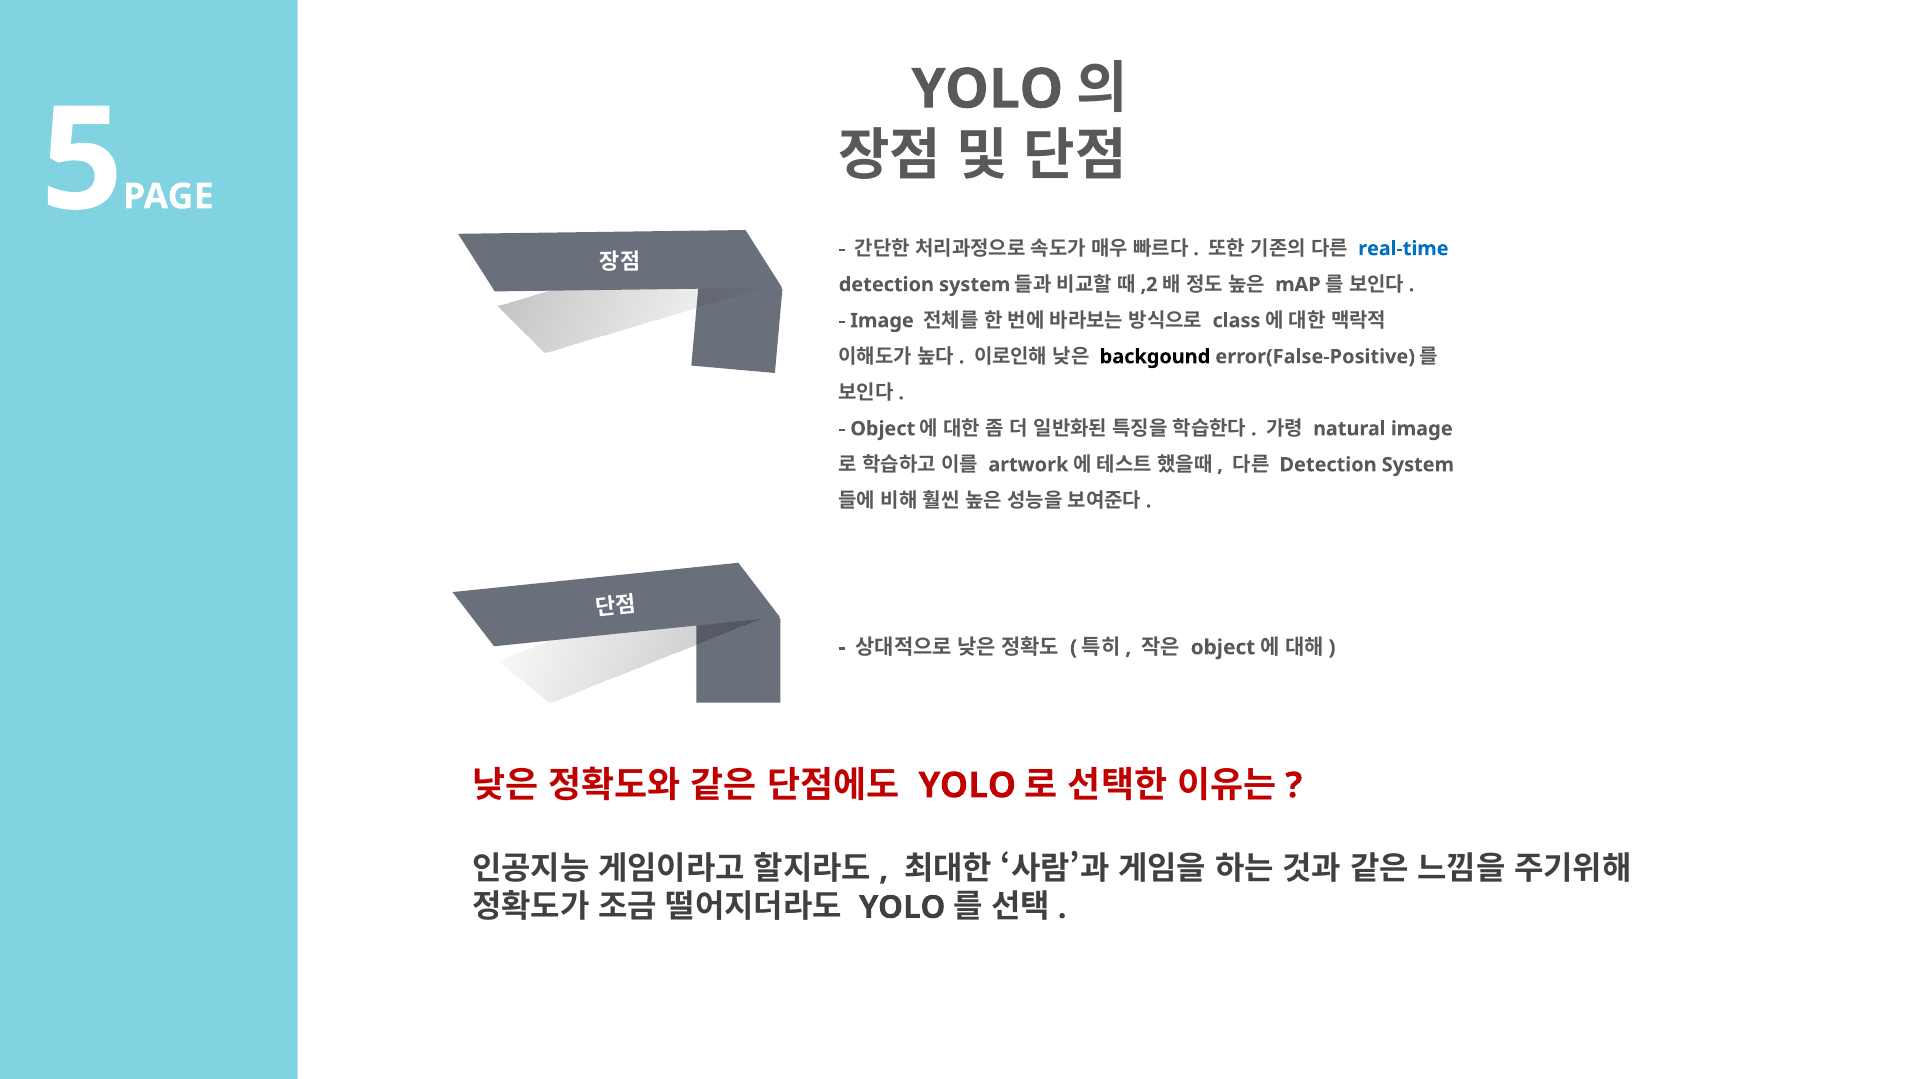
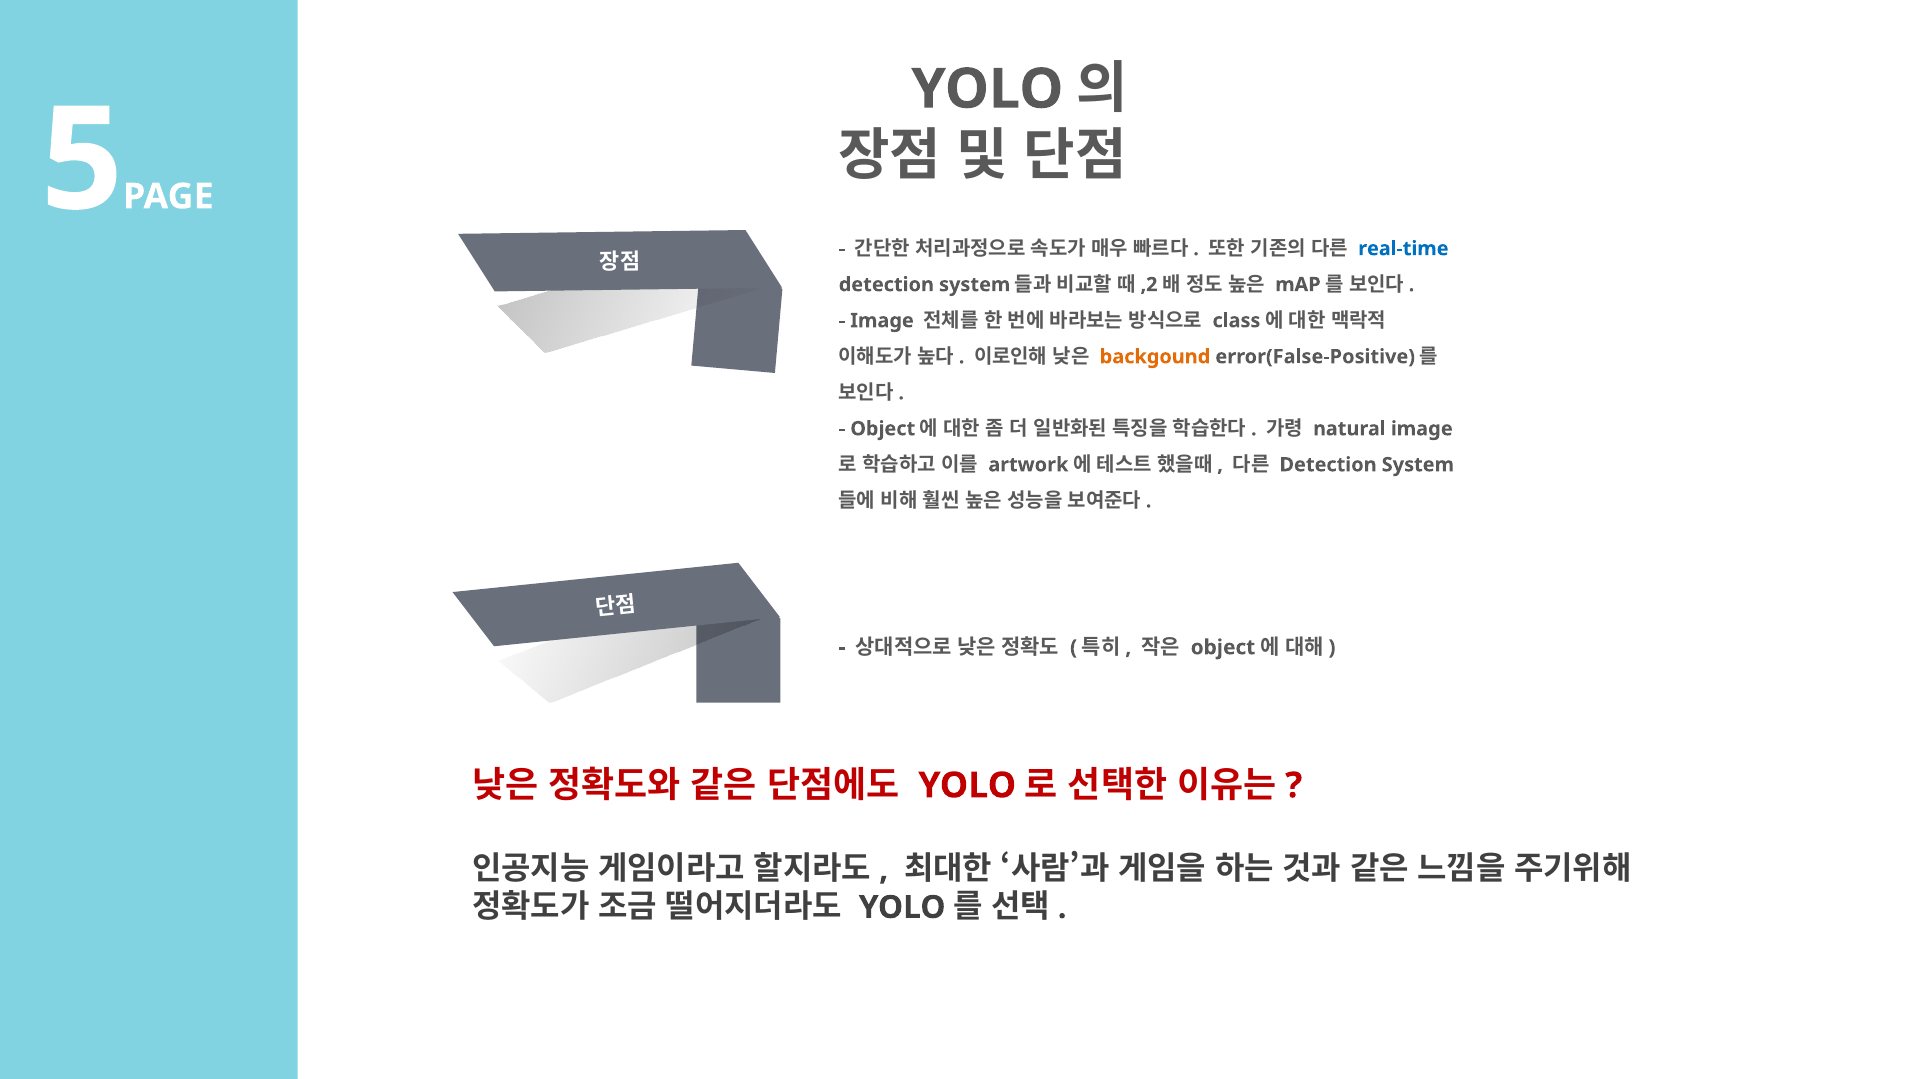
backgound colour: black -> orange (1155, 357)
